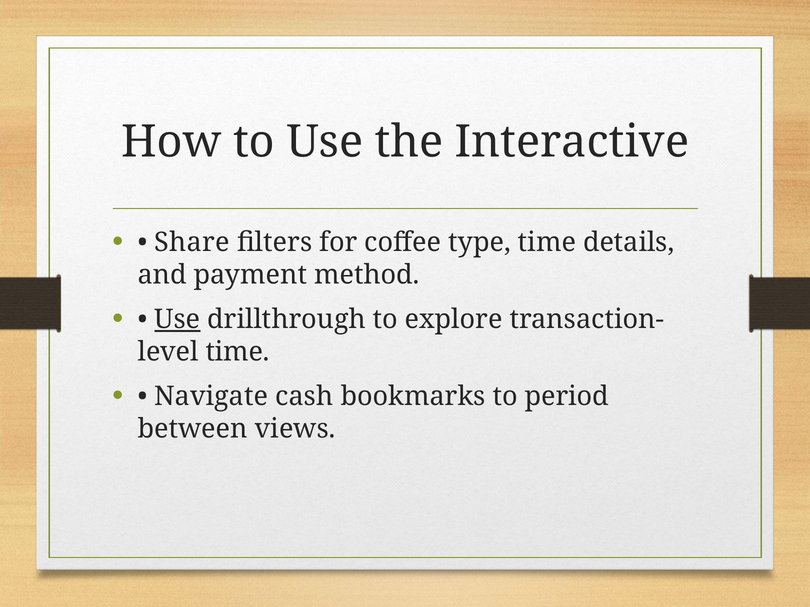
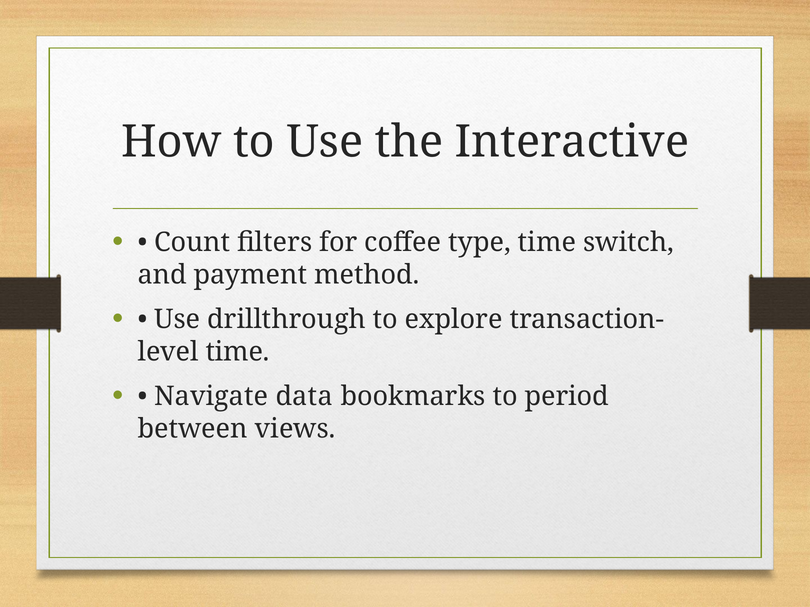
Share: Share -> Count (192, 243)
details: details -> switch (629, 243)
Use underline: present -> none (177, 320)
cash: cash -> data (304, 397)
